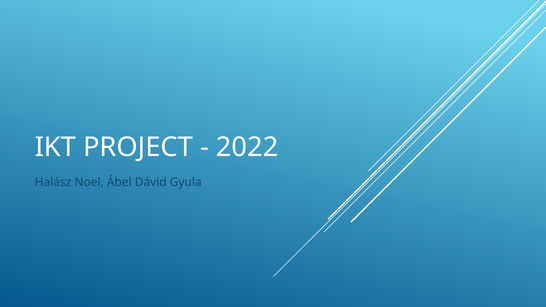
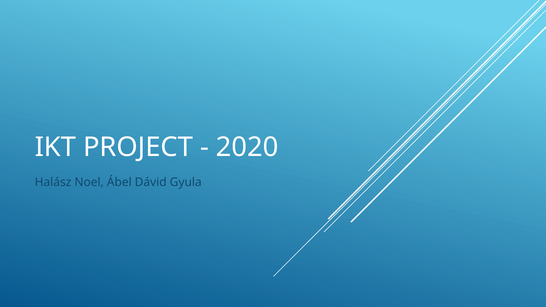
2022: 2022 -> 2020 (247, 147)
